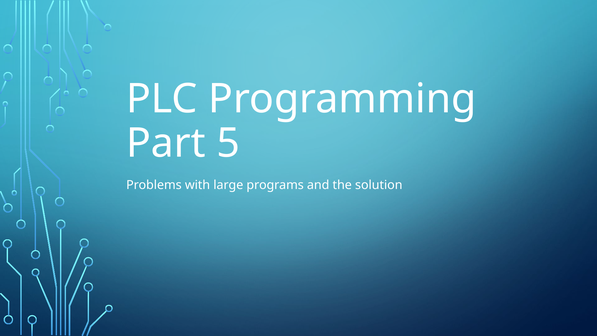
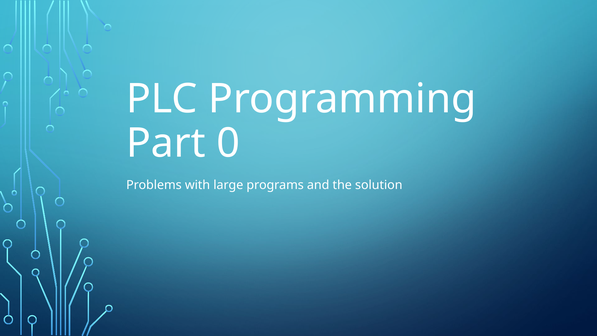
5: 5 -> 0 (228, 143)
